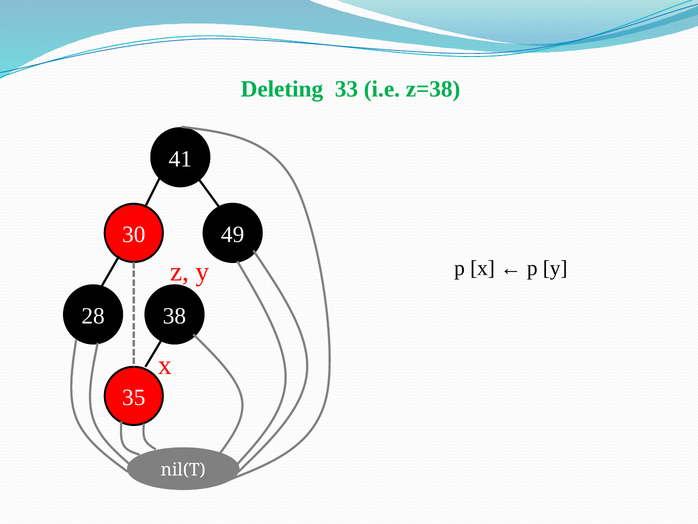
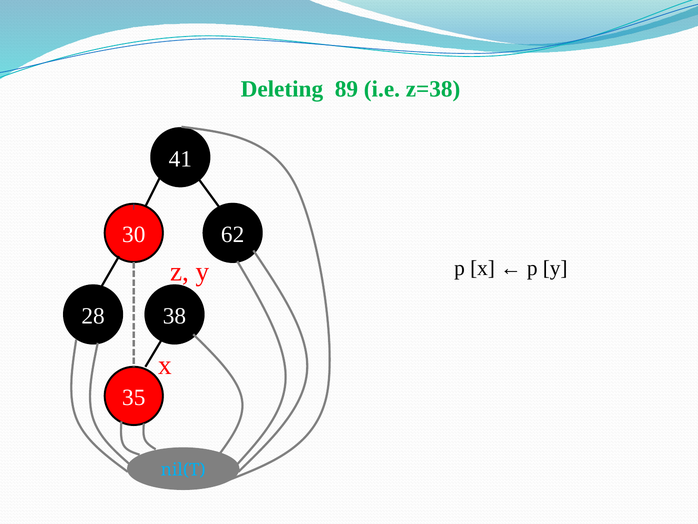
33: 33 -> 89 (346, 89)
49: 49 -> 62 (233, 234)
nil(T colour: white -> light blue (183, 469)
